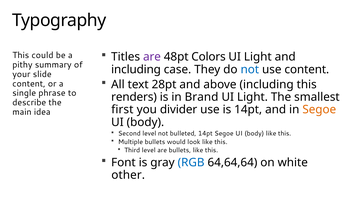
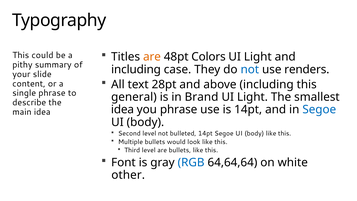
are colour: purple -> orange (152, 57)
use content: content -> renders (307, 69)
renders: renders -> general (134, 97)
first: first -> idea (122, 110)
you divider: divider -> phrase (179, 110)
Segoe colour: orange -> blue (319, 110)
